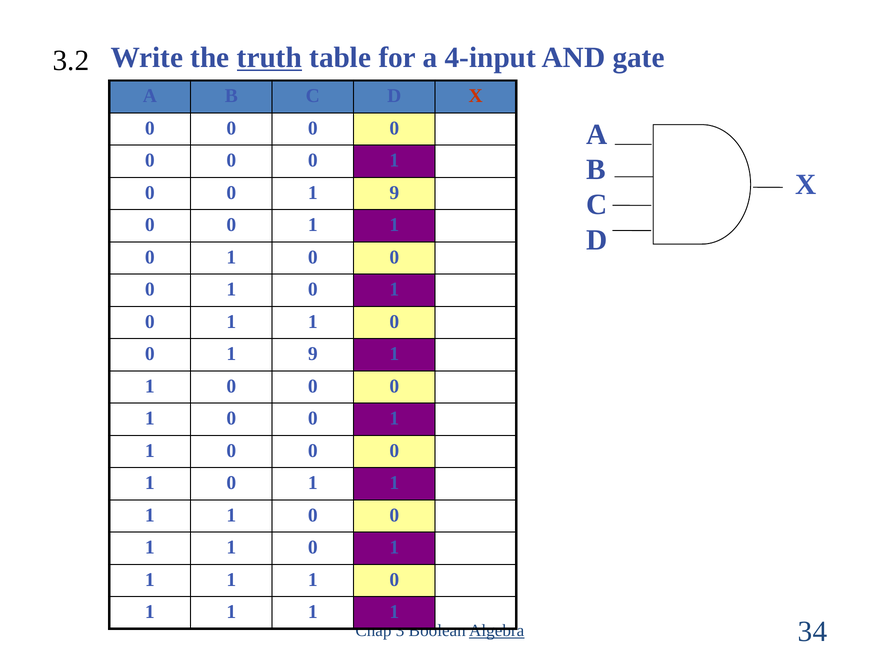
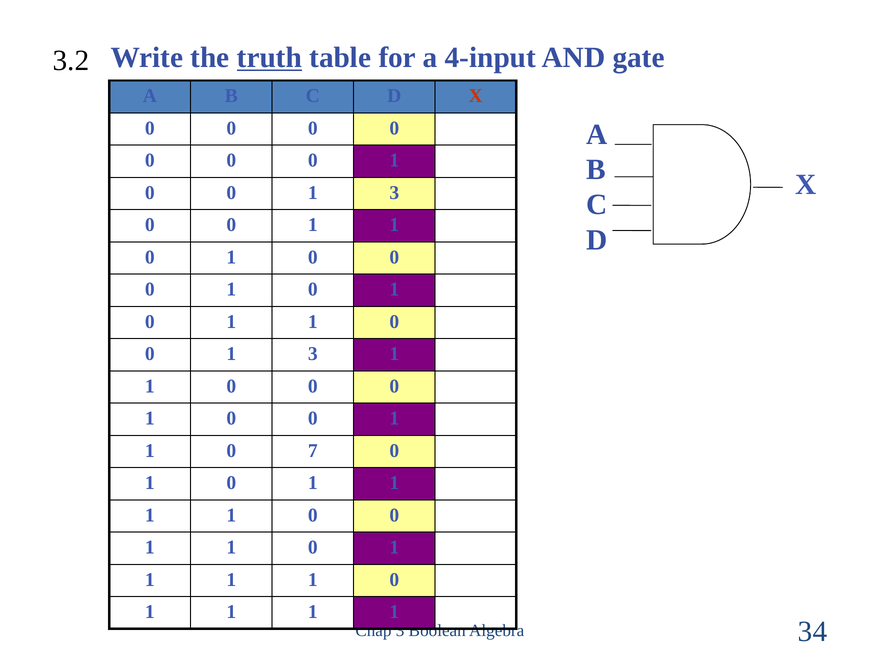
9: 9 -> 3 (394, 193)
9: 9 -> 3 (313, 354)
0: 0 -> 7 (313, 451)
Algebra underline: present -> none (497, 630)
